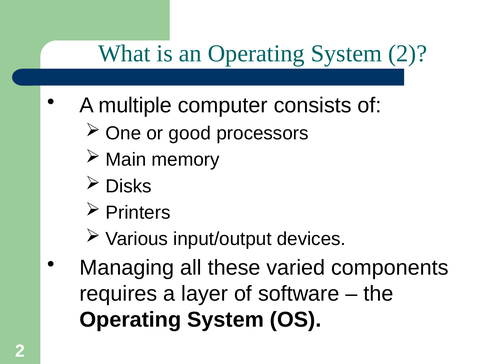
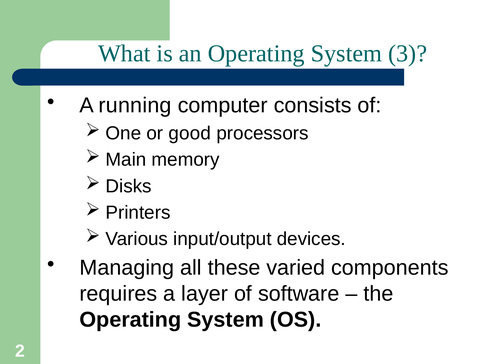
System 2: 2 -> 3 (408, 54)
multiple: multiple -> running (135, 105)
